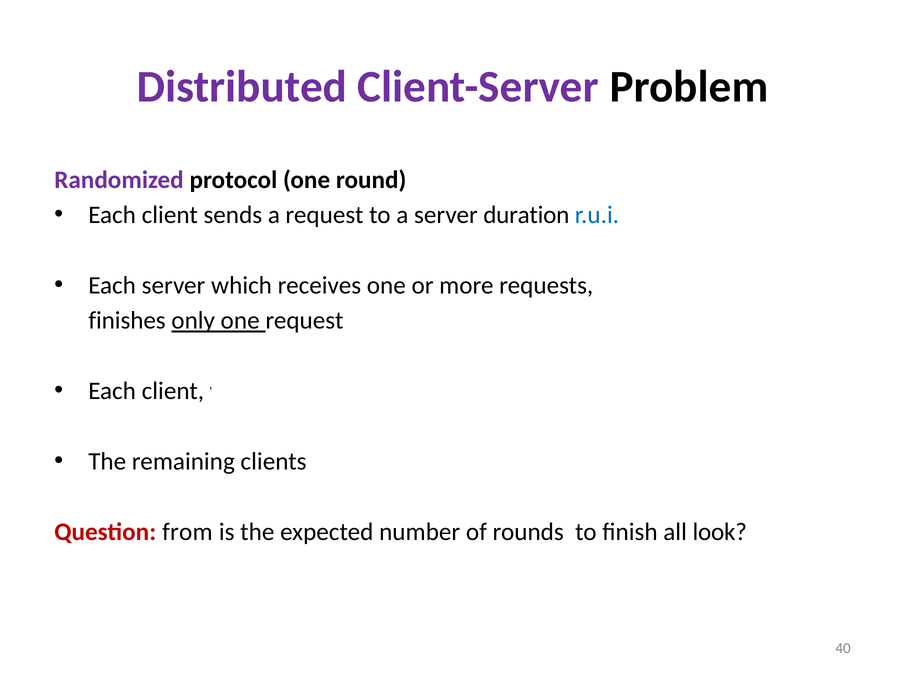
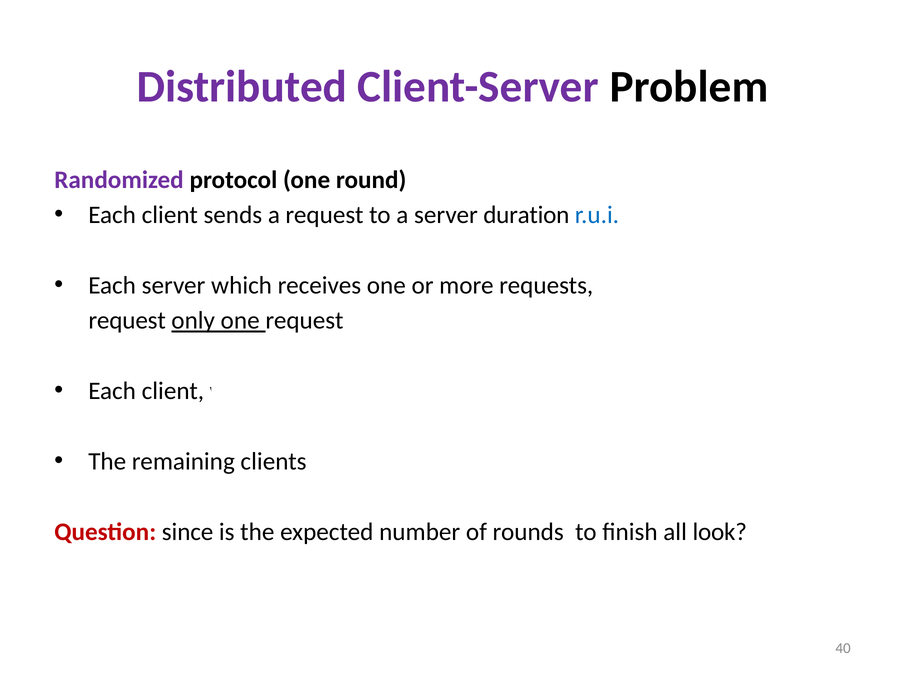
finishes: finishes -> request (127, 321)
from: from -> since (188, 532)
